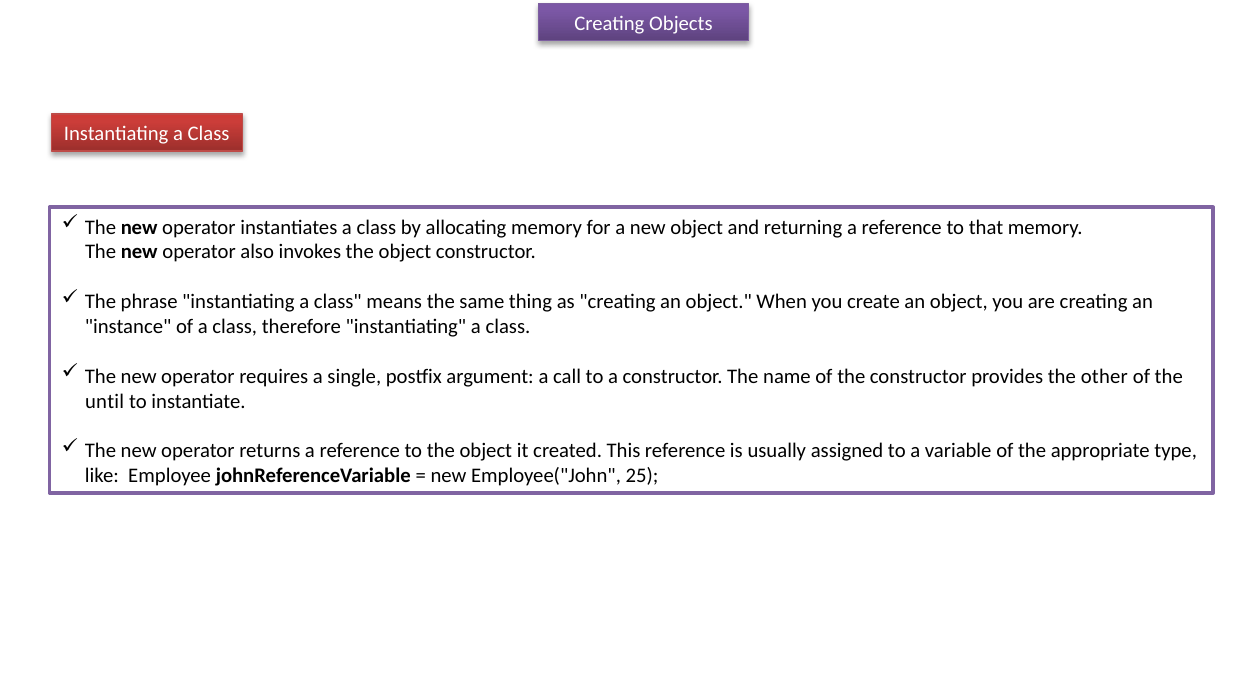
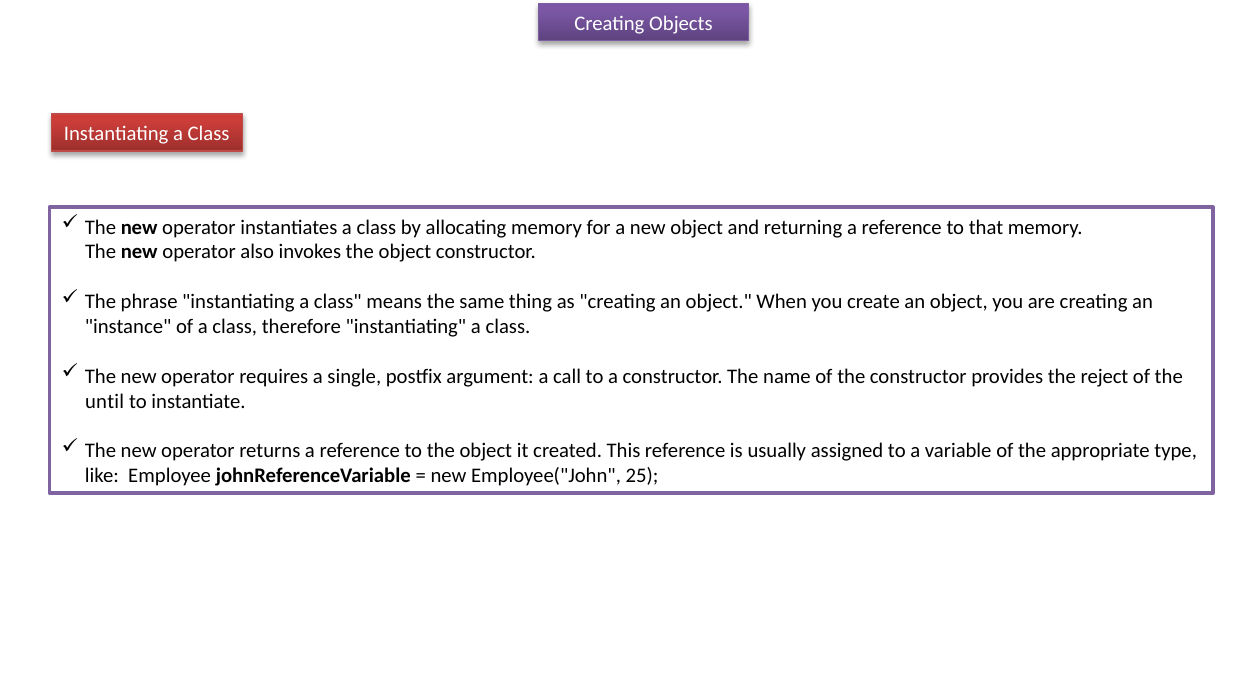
other: other -> reject (1104, 376)
